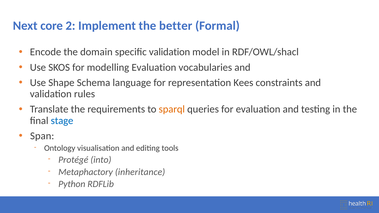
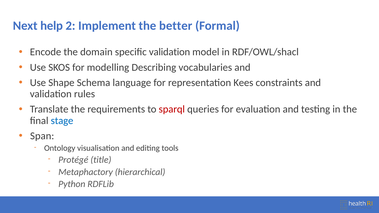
core: core -> help (52, 26)
modelling Evaluation: Evaluation -> Describing (154, 67)
sparql colour: orange -> red (172, 109)
into: into -> title (101, 160)
inheritance: inheritance -> hierarchical (140, 172)
